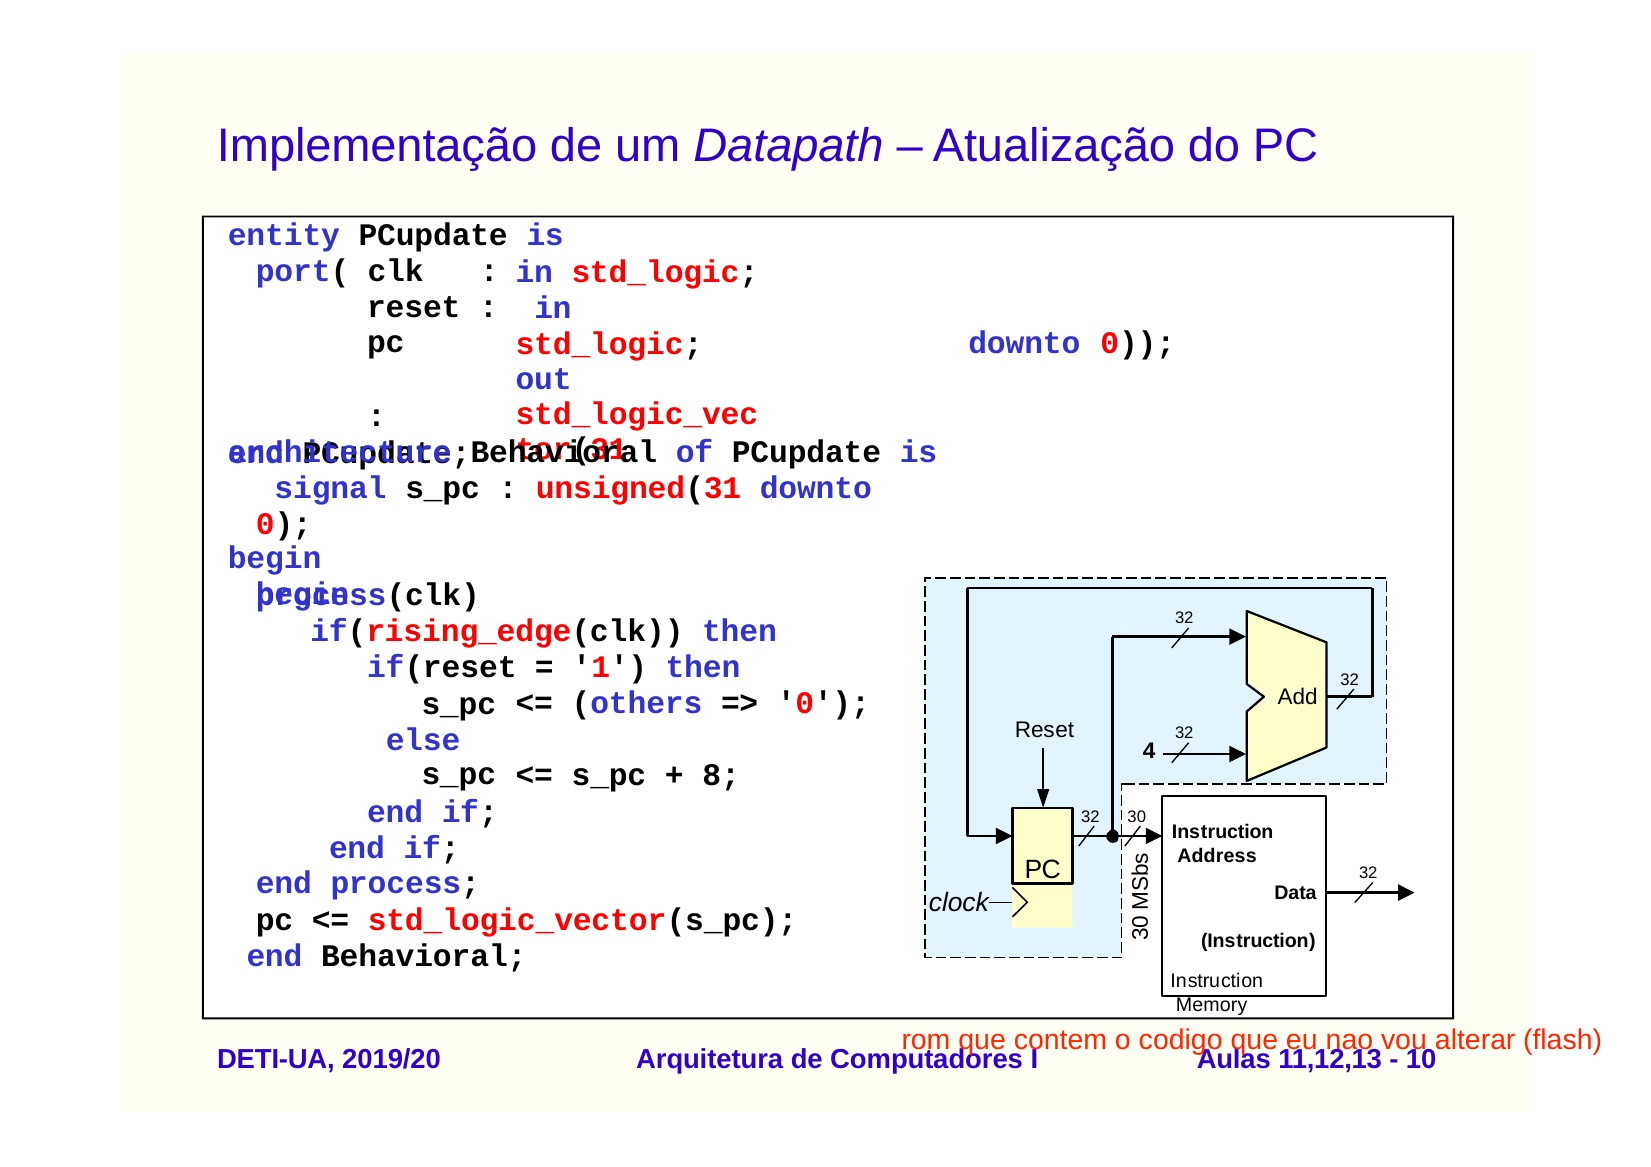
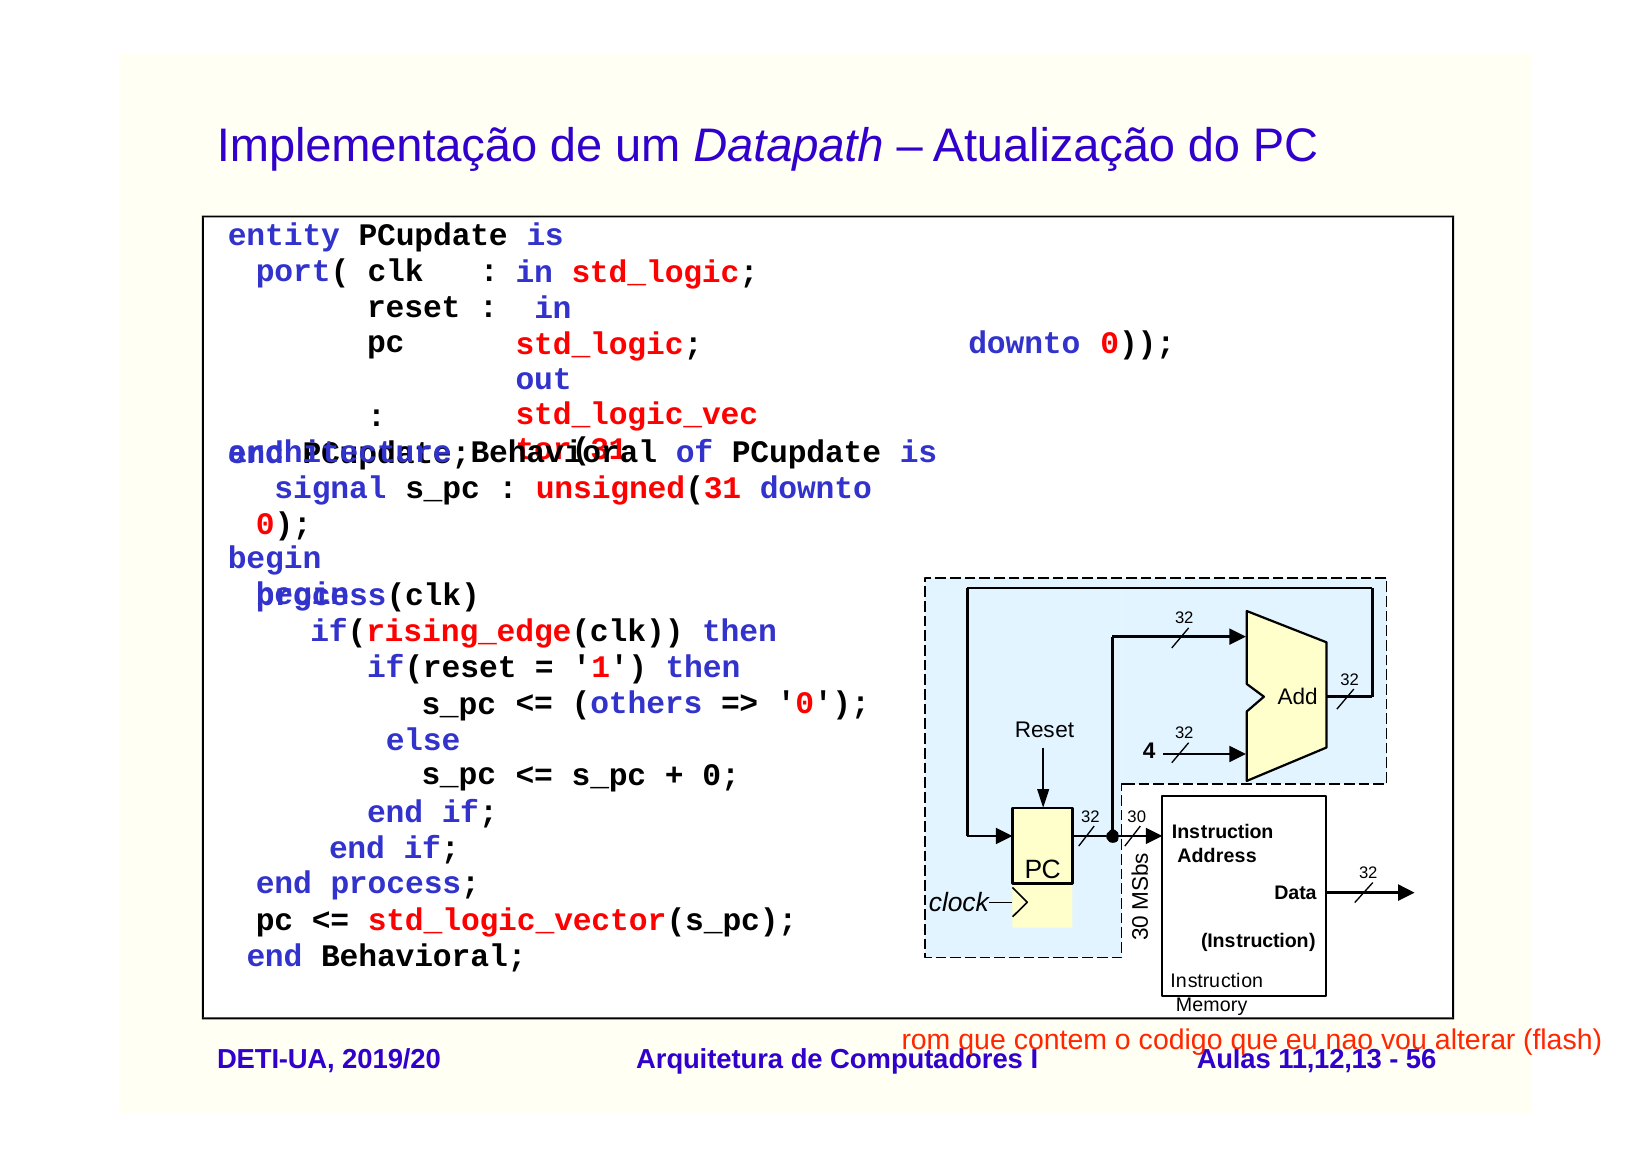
8: 8 -> 0 (721, 775)
10: 10 -> 56 (1421, 1059)
